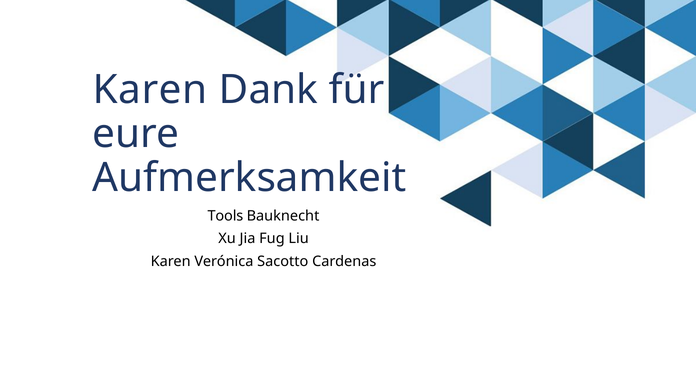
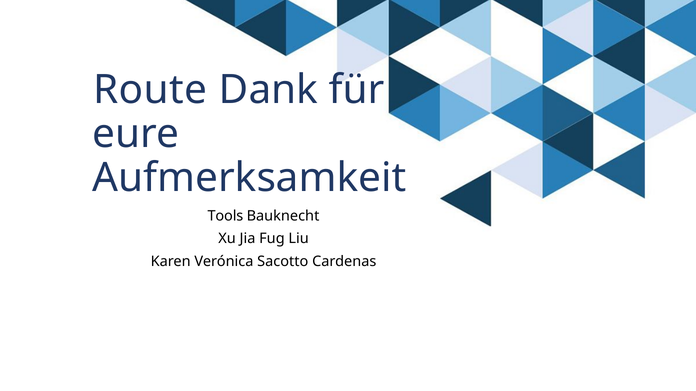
Karen: Karen -> Route (150, 90)
